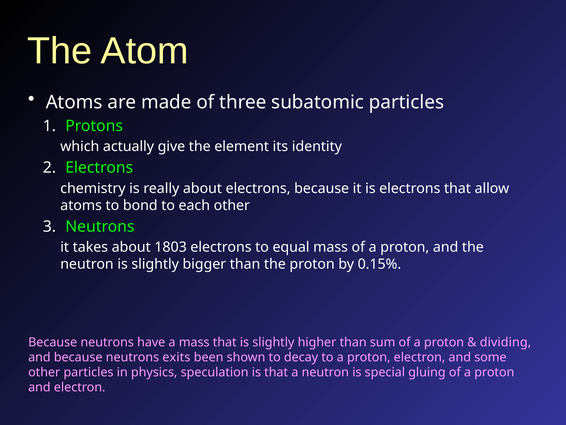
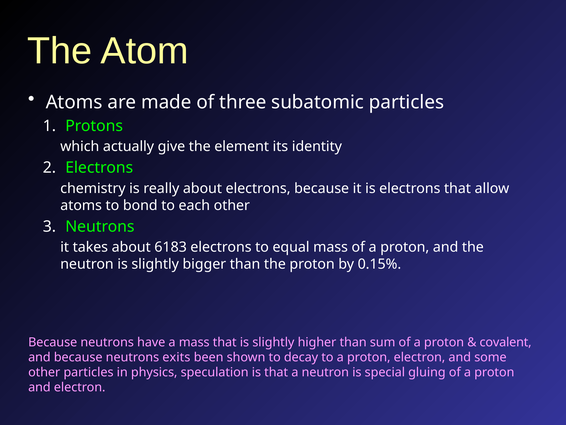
1803: 1803 -> 6183 (171, 247)
dividing: dividing -> covalent (506, 342)
